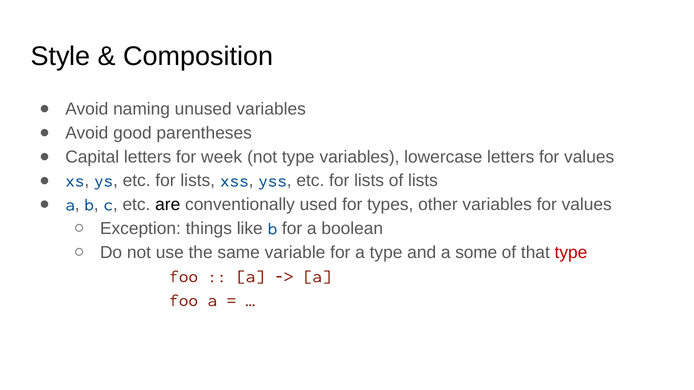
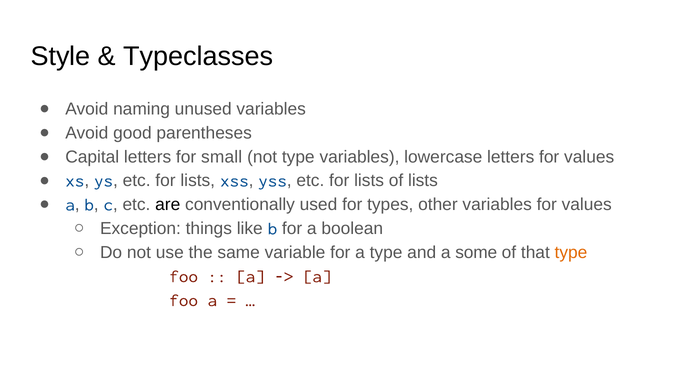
Composition: Composition -> Typeclasses (198, 56)
week: week -> small (222, 157)
type colour: red -> orange (571, 253)
